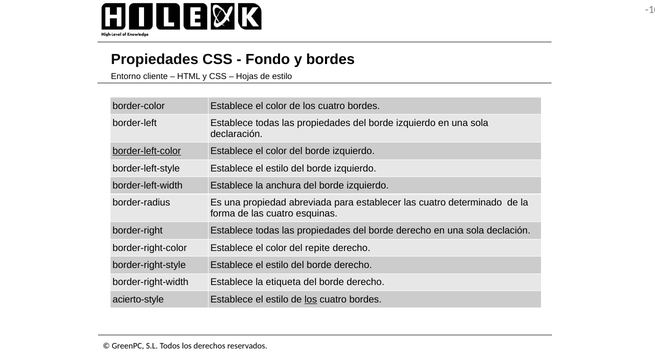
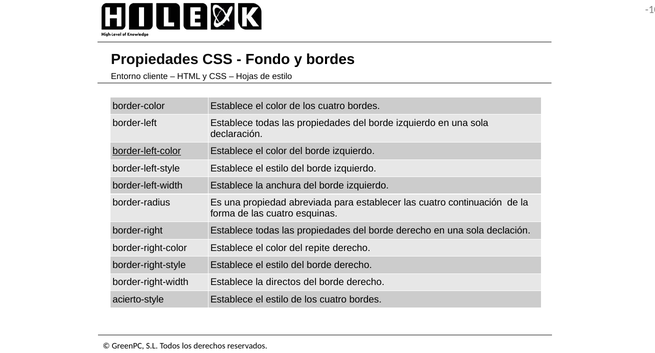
determinado: determinado -> continuación (475, 203)
etiqueta: etiqueta -> directos (283, 283)
los underline: present -> none (311, 300)
